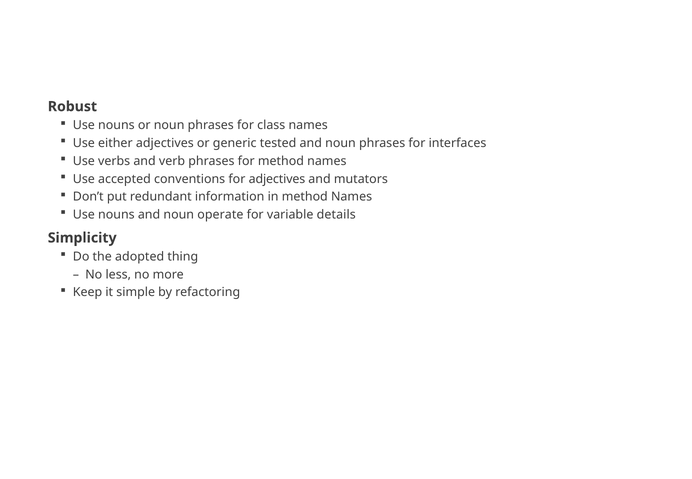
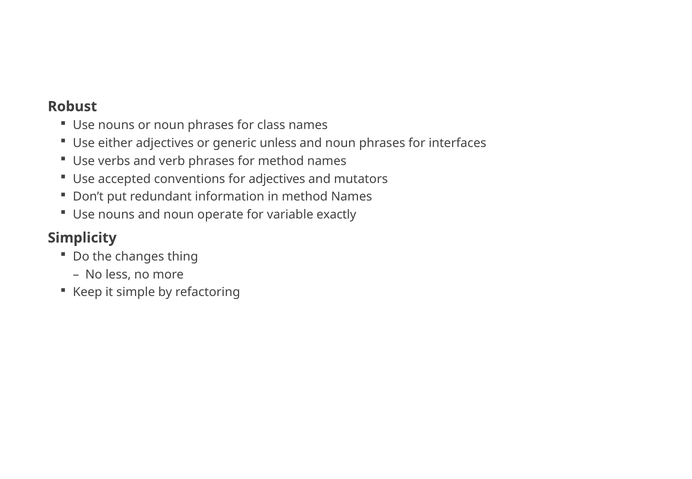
tested: tested -> unless (278, 143)
details: details -> exactly (336, 215)
adopted: adopted -> changes (140, 257)
